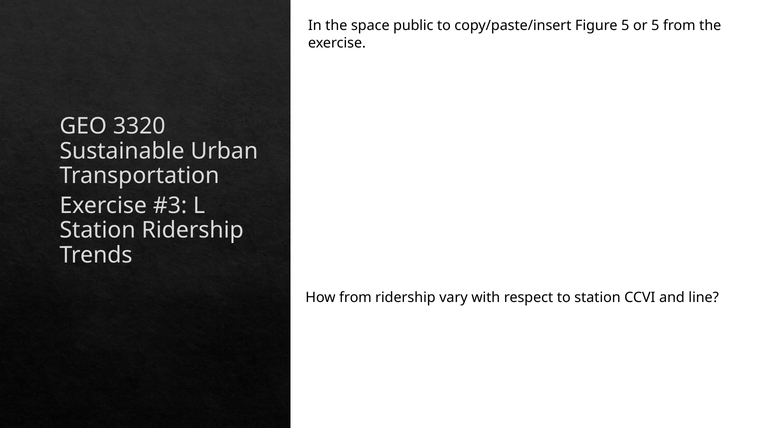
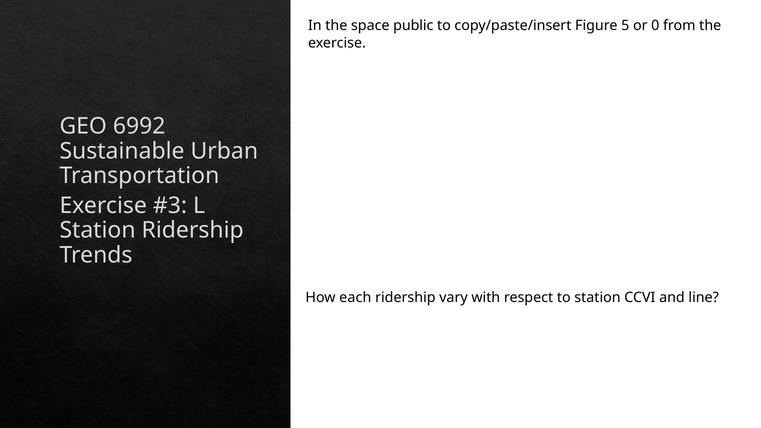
or 5: 5 -> 0 (655, 26)
3320: 3320 -> 6992 (139, 126)
How from: from -> each (355, 297)
